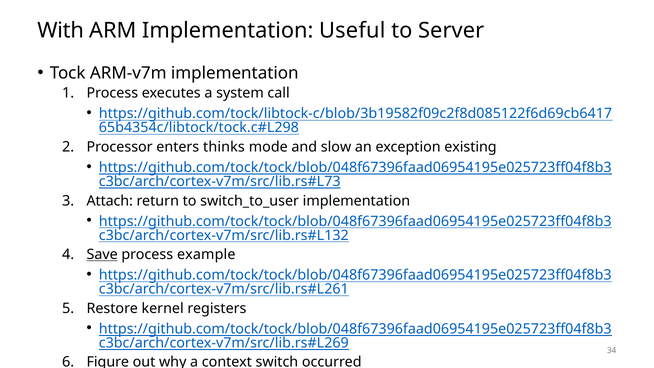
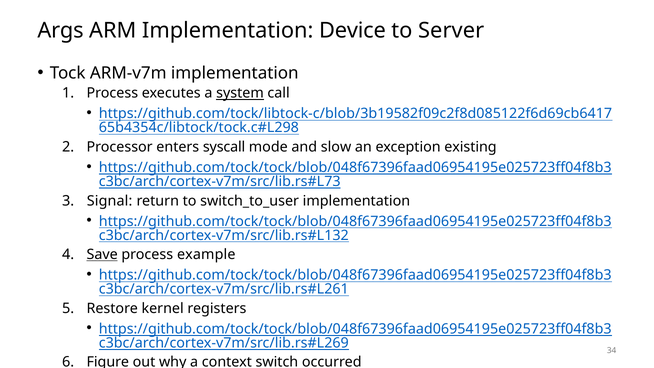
With: With -> Args (61, 31)
Useful: Useful -> Device (352, 31)
system underline: none -> present (240, 93)
thinks: thinks -> syscall (224, 147)
Attach: Attach -> Signal (110, 201)
